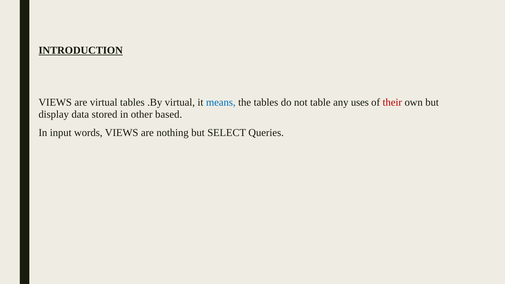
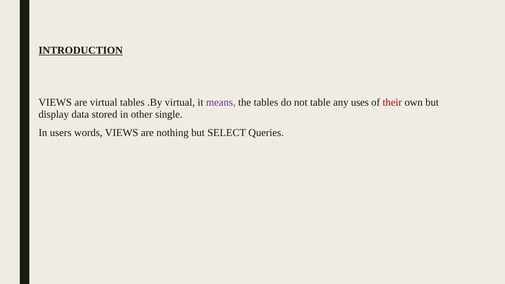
means colour: blue -> purple (221, 103)
based: based -> single (169, 114)
input: input -> users (61, 133)
